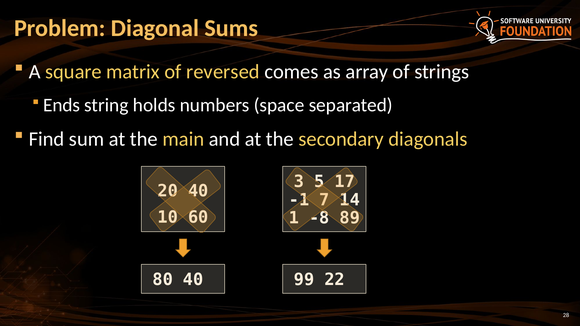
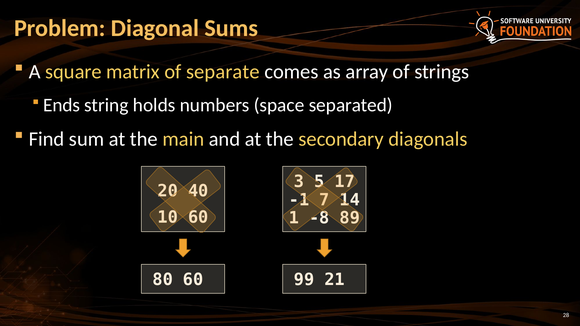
reversed: reversed -> separate (223, 72)
80 40: 40 -> 60 (193, 280)
22: 22 -> 21 (335, 280)
